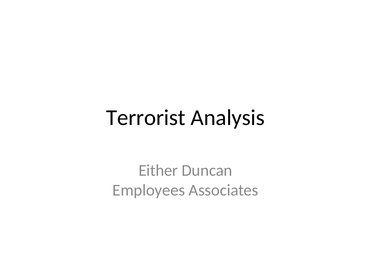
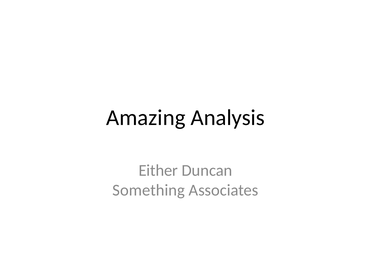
Terrorist: Terrorist -> Amazing (146, 118)
Employees: Employees -> Something (149, 190)
